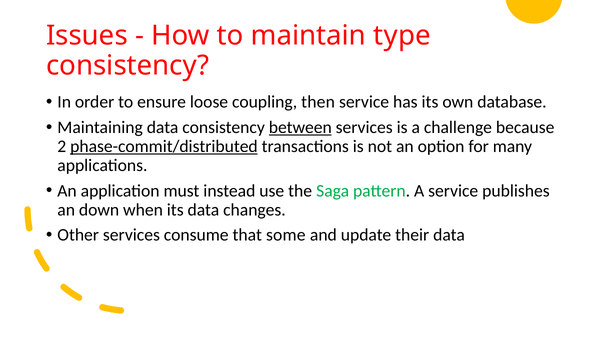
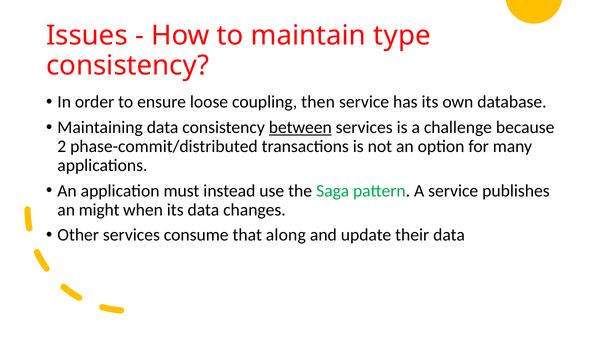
phase-commit/distributed underline: present -> none (164, 146)
down: down -> might (99, 210)
some: some -> along (286, 235)
